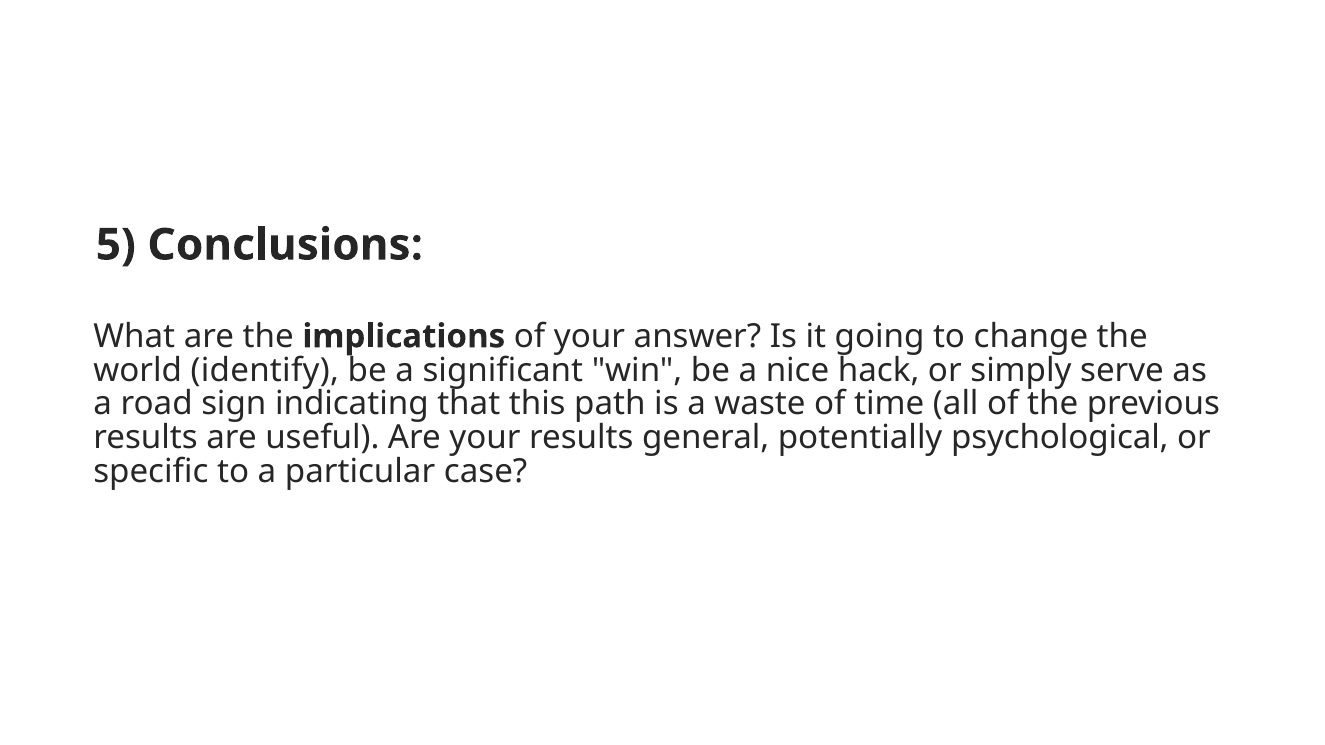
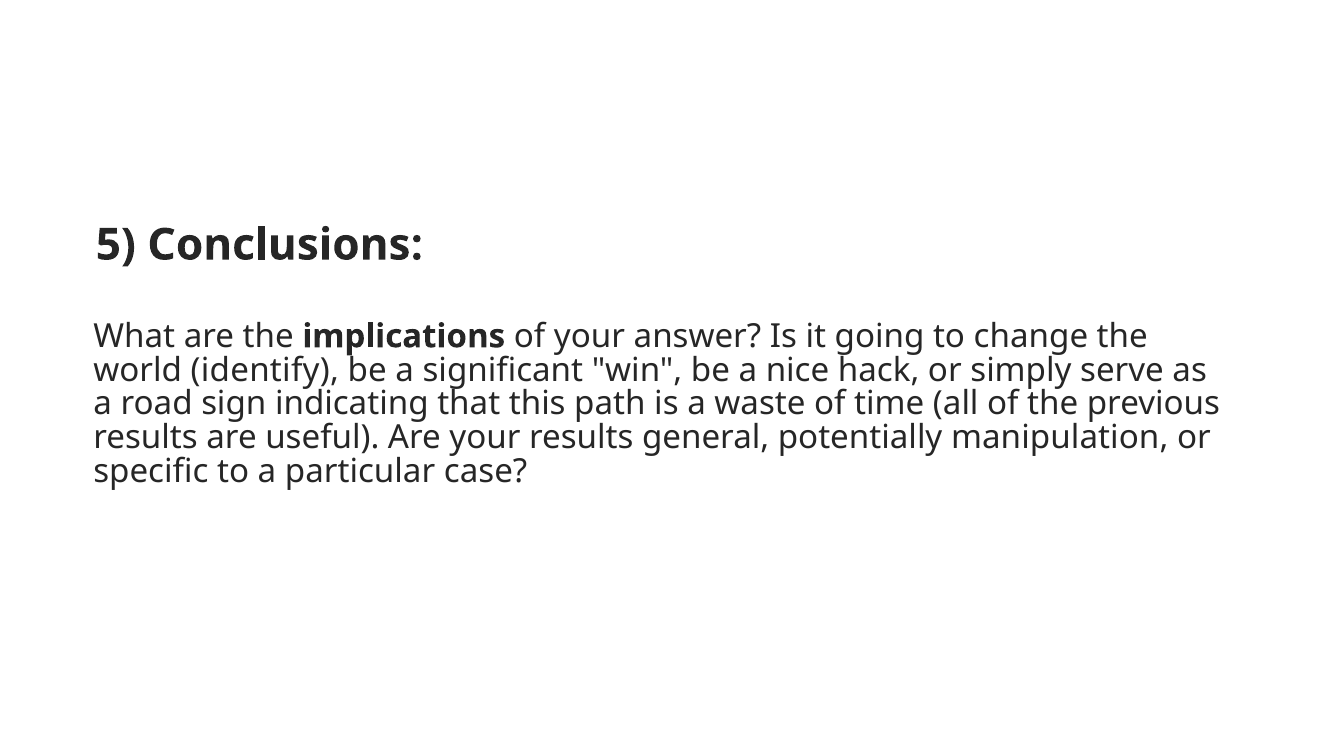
psychological: psychological -> manipulation (1060, 438)
